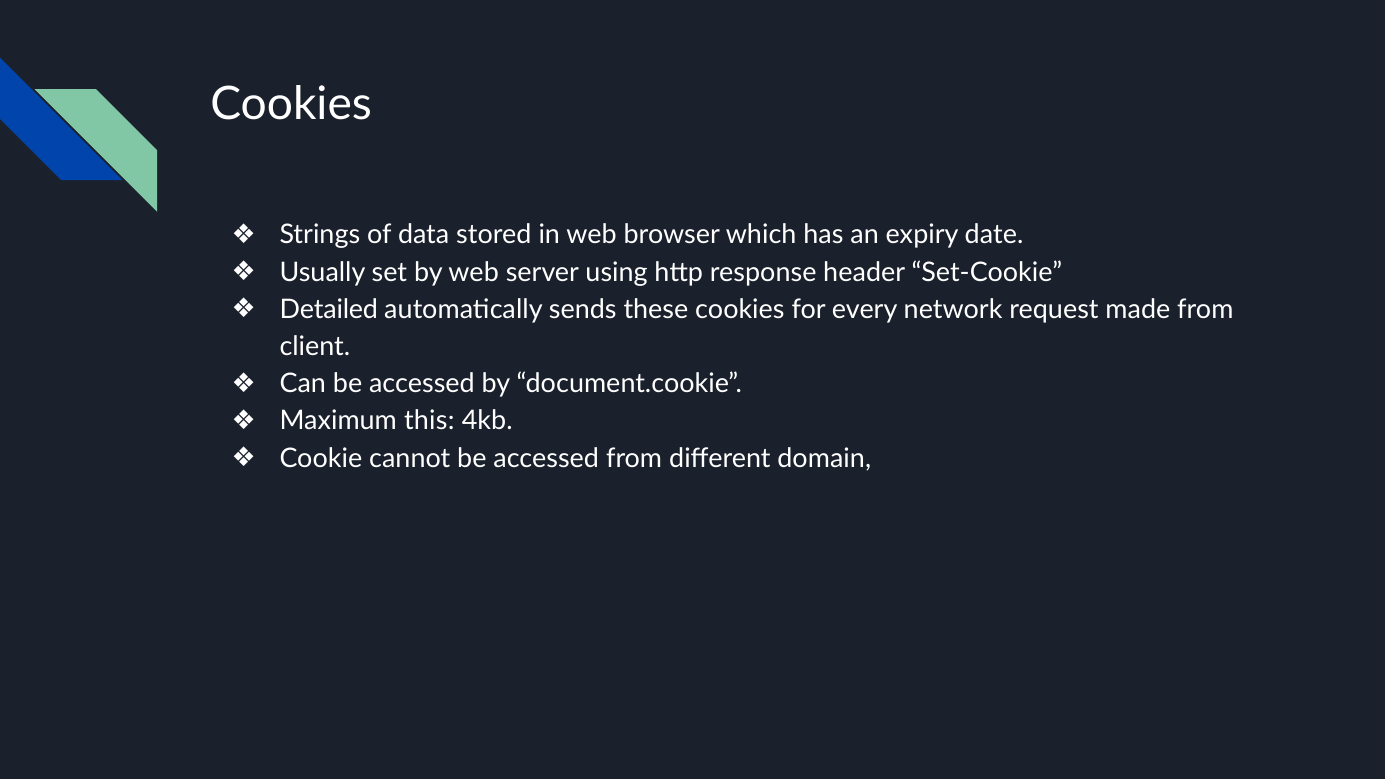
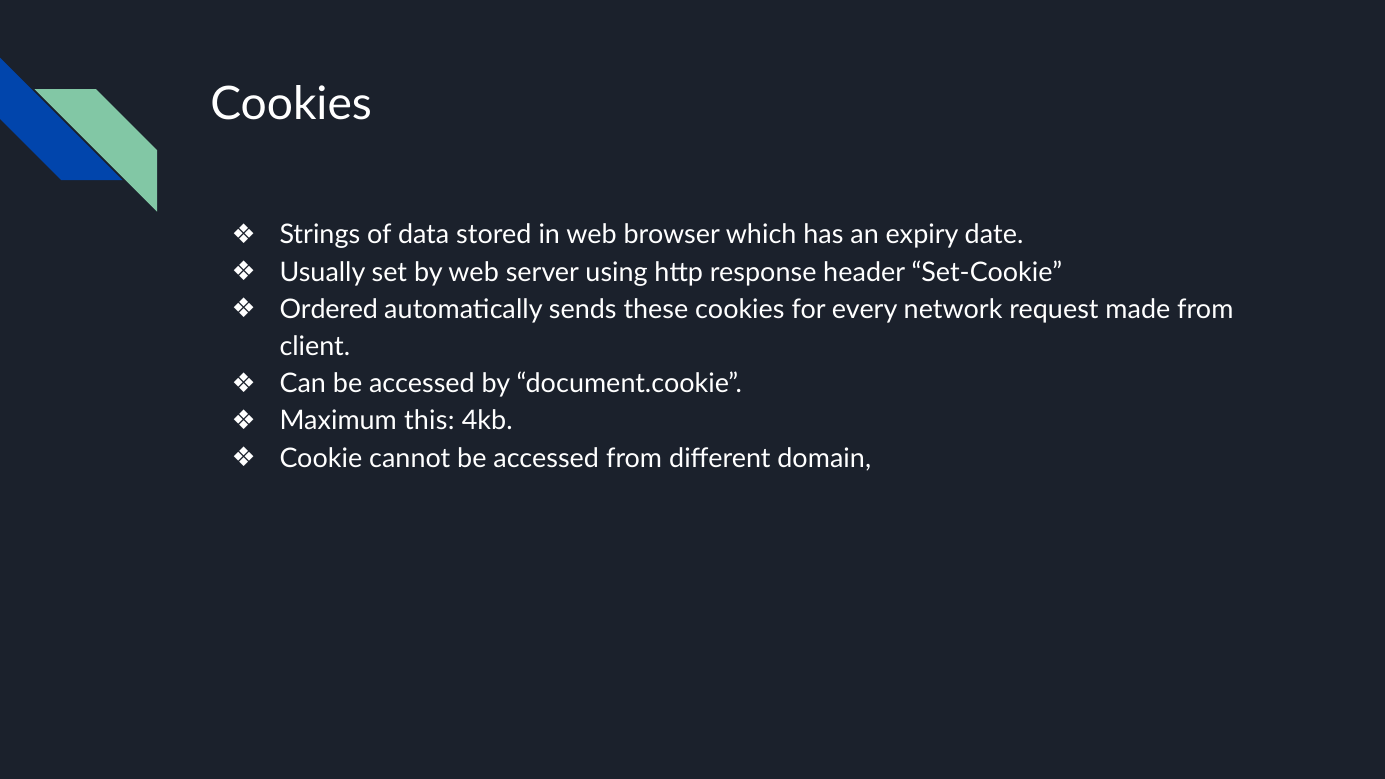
Detailed: Detailed -> Ordered (329, 309)
